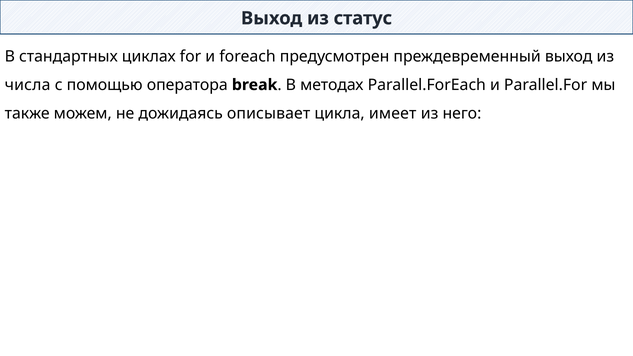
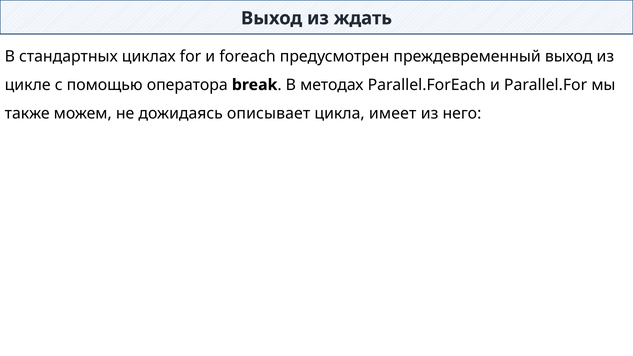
статус: статус -> ждать (363, 18)
числа: числа -> цикле (28, 85)
